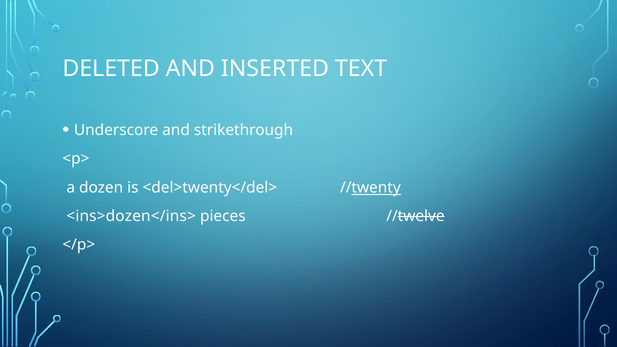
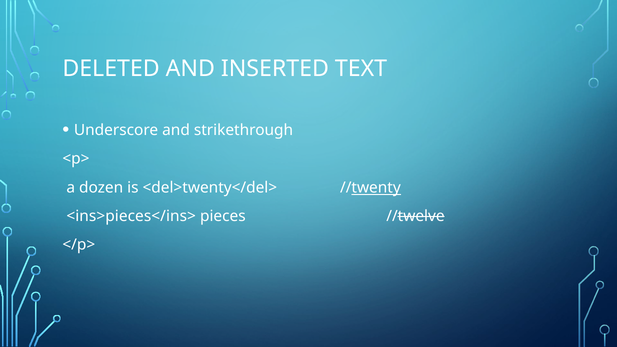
<ins>dozen</ins>: <ins>dozen</ins> -> <ins>pieces</ins> (131, 216)
